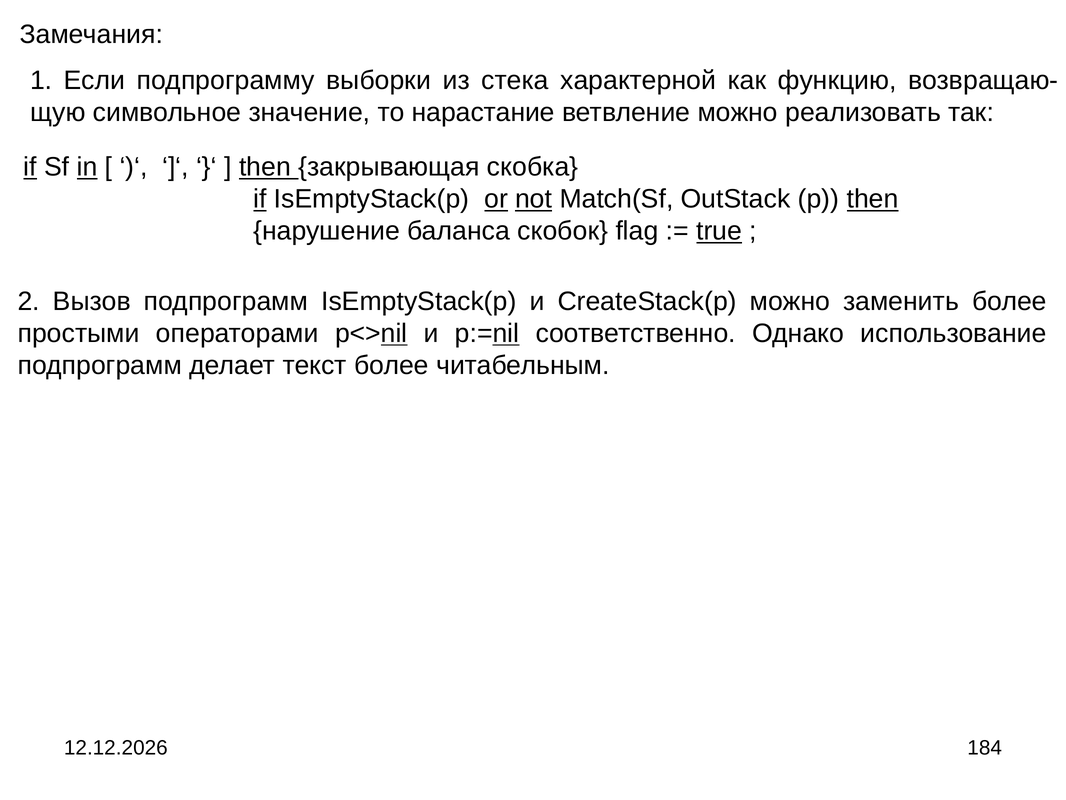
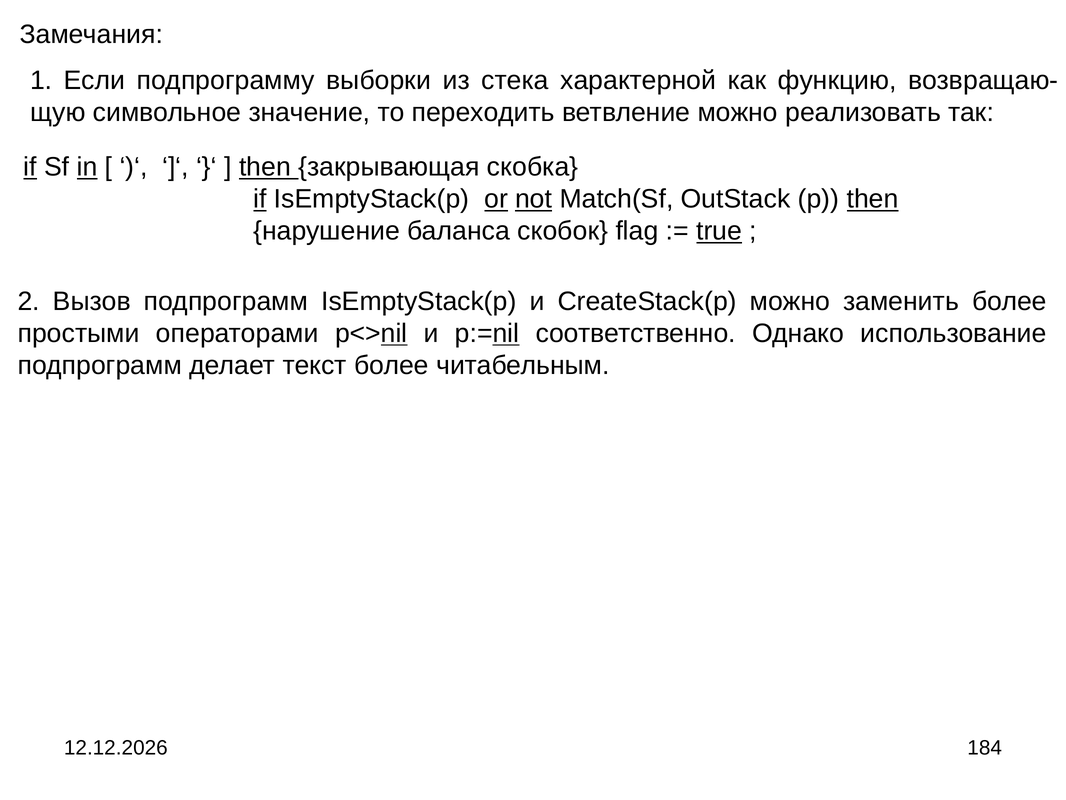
нарастание: нарастание -> переходить (483, 112)
